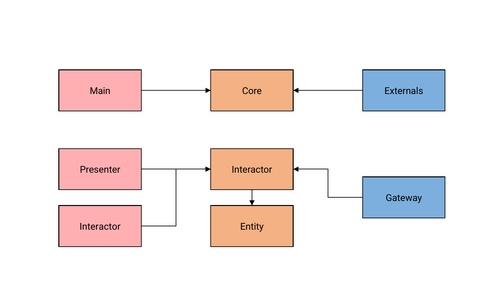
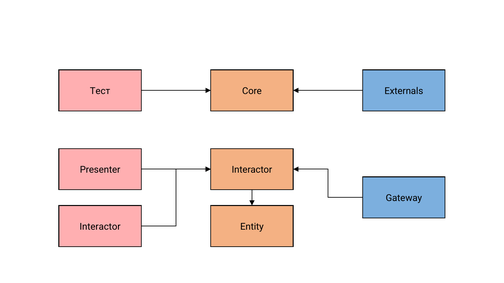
Main: Main -> Тест (100, 91)
